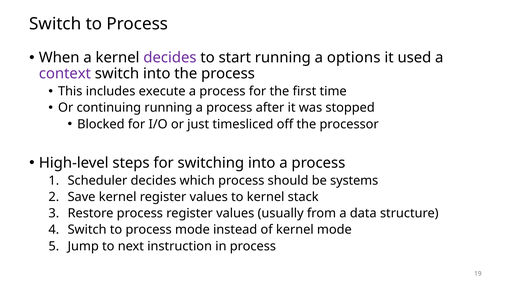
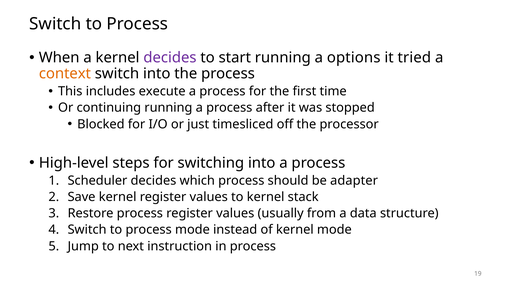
used: used -> tried (414, 58)
context colour: purple -> orange (65, 74)
systems: systems -> adapter (354, 181)
